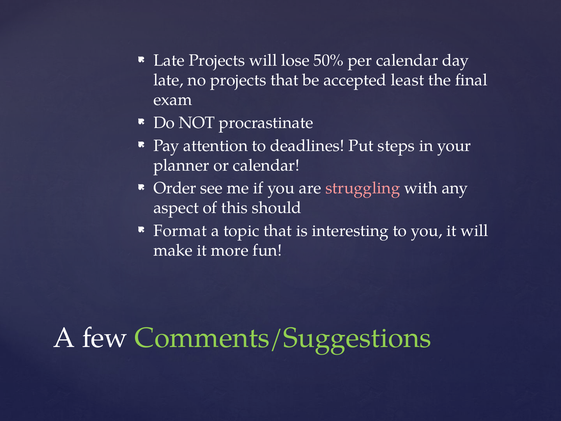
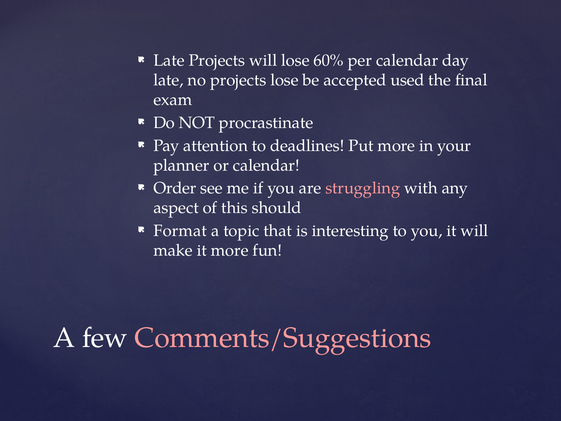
50%: 50% -> 60% (329, 61)
projects that: that -> lose (285, 80)
least: least -> used (407, 80)
Put steps: steps -> more (396, 146)
Comments/Suggestions colour: light green -> pink (283, 338)
